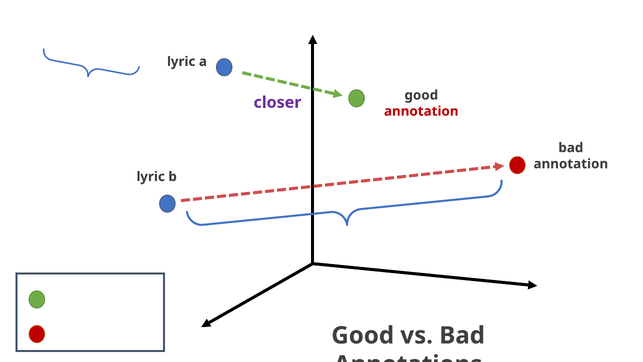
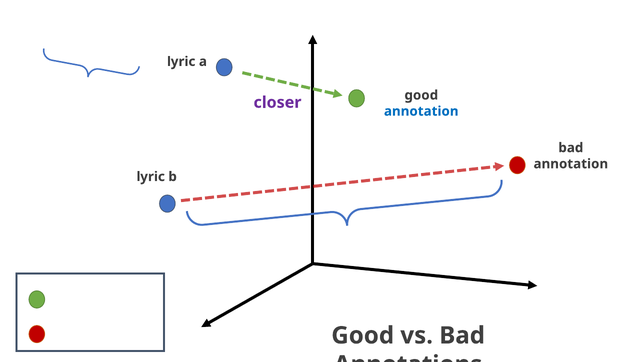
annotation colour: red -> blue (421, 111)
